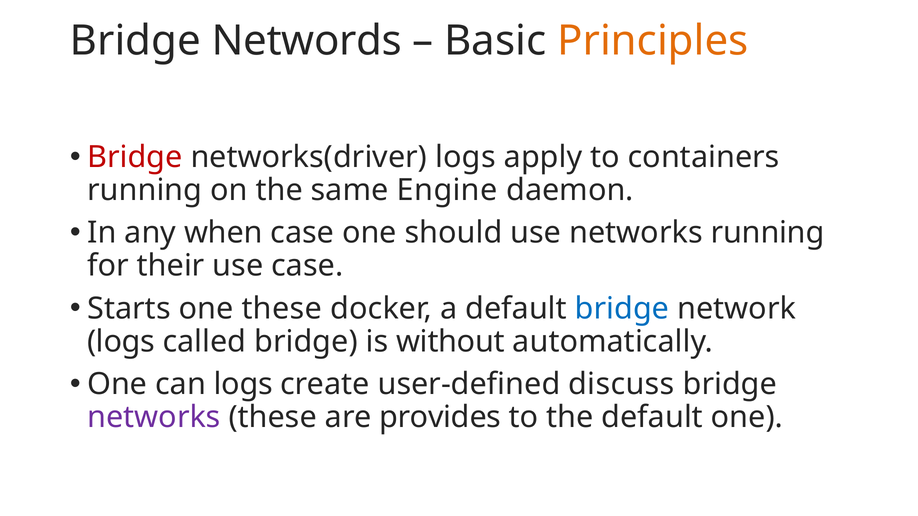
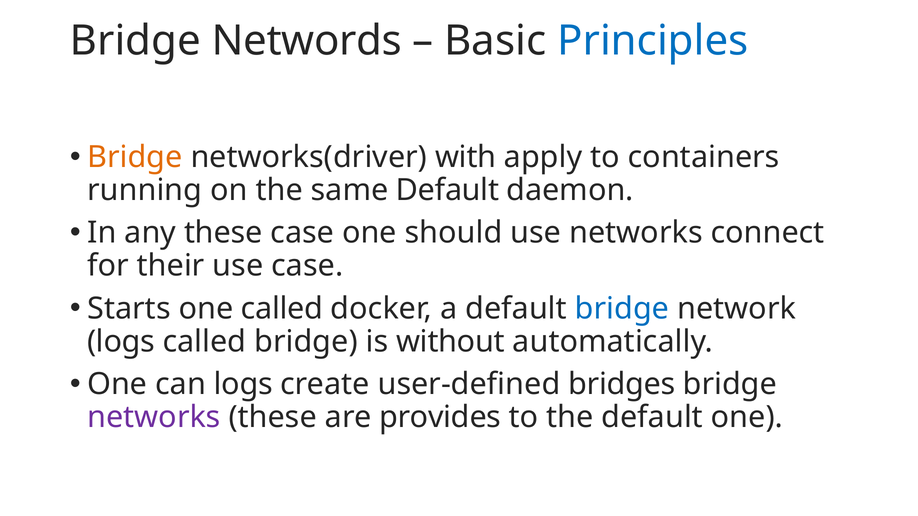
Principles colour: orange -> blue (653, 41)
Bridge colour: red -> orange (135, 157)
networks(driver logs: logs -> with (466, 157)
same Engine: Engine -> Default (447, 190)
any when: when -> these (223, 233)
networks running: running -> connect (768, 233)
one these: these -> called (282, 309)
discuss: discuss -> bridges (622, 384)
